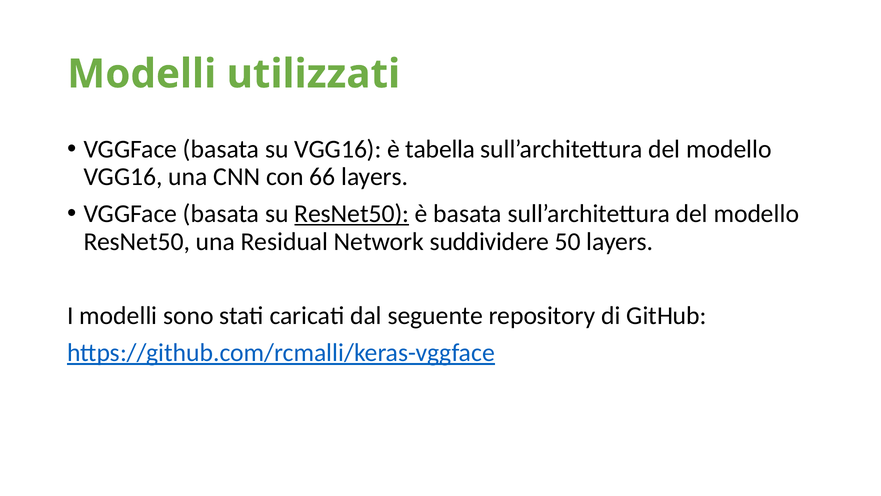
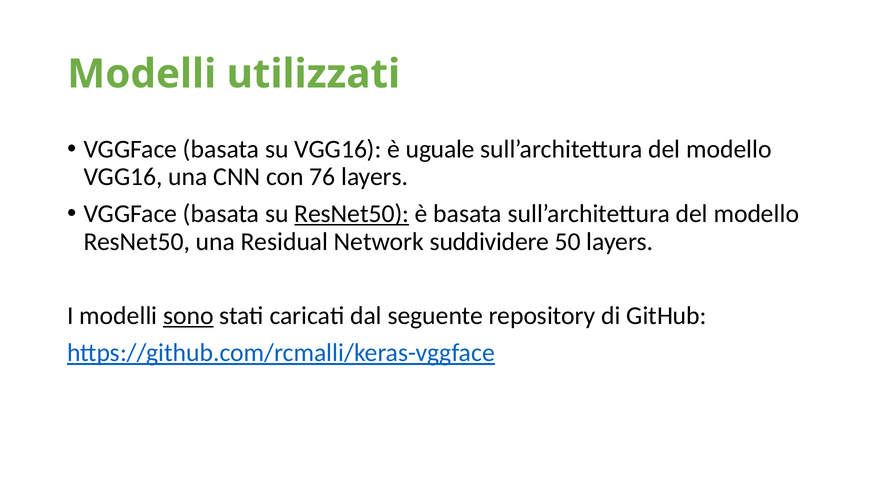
tabella: tabella -> uguale (440, 149)
66: 66 -> 76 (322, 177)
sono underline: none -> present (188, 315)
